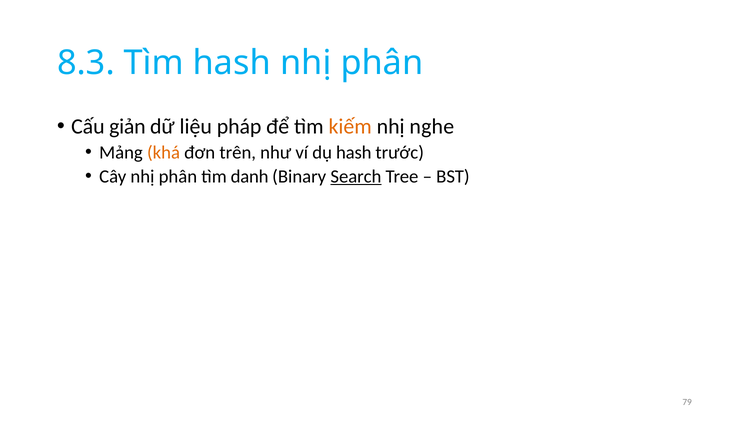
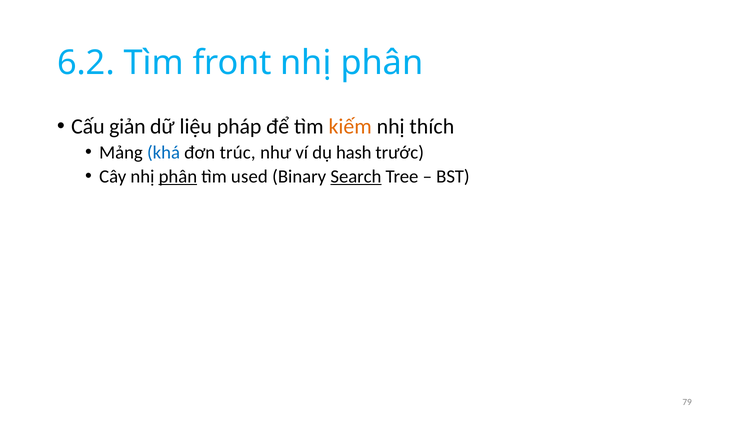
8.3: 8.3 -> 6.2 (86, 63)
Tìm hash: hash -> front (232, 63)
nghe: nghe -> thích (432, 127)
khá colour: orange -> blue (164, 152)
trên: trên -> trúc (238, 152)
phân underline: none -> present (178, 177)
danh: danh -> used (249, 177)
